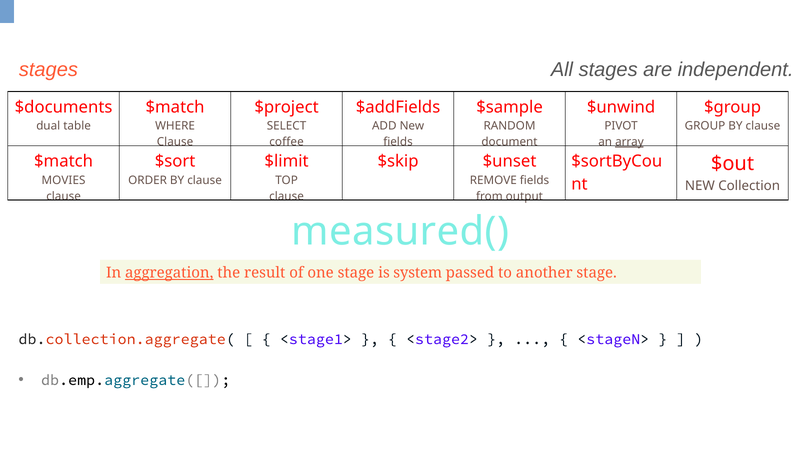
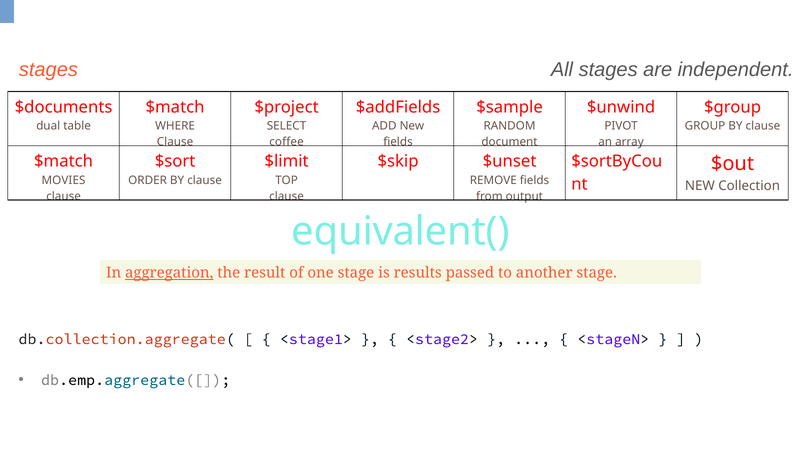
array underline: present -> none (629, 142)
measured(: measured( -> equivalent( (401, 231)
system: system -> results (418, 273)
